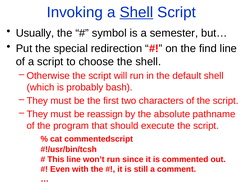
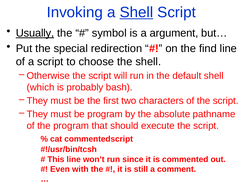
Usually underline: none -> present (35, 33)
semester: semester -> argument (174, 33)
be reassign: reassign -> program (105, 114)
